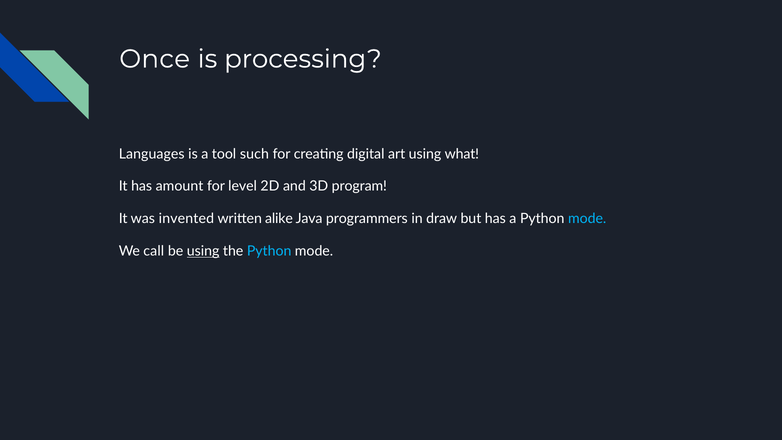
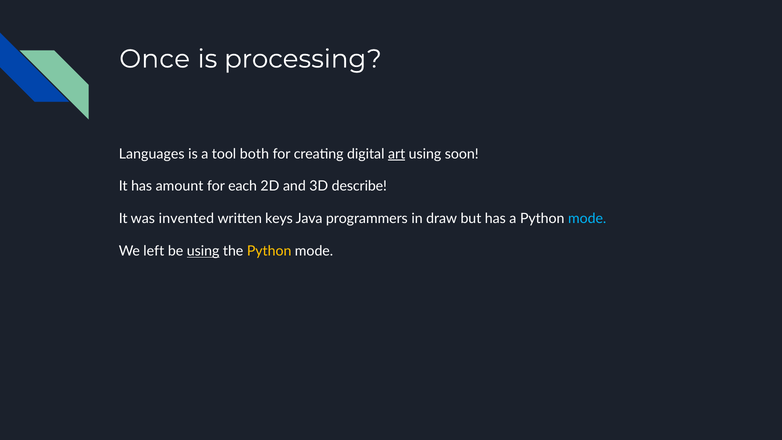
such: such -> both (254, 154)
art underline: none -> present (397, 154)
what: what -> soon (462, 154)
level: level -> each (243, 186)
program: program -> describe (359, 186)
alike: alike -> keys (279, 219)
call: call -> left (154, 251)
Python colour: light blue -> yellow (269, 251)
